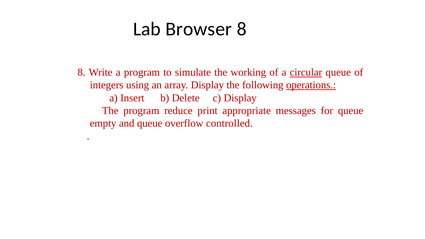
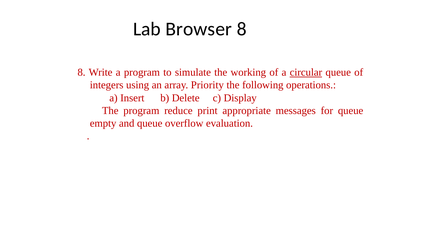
array Display: Display -> Priority (207, 85)
operations underline: present -> none (311, 85)
controlled: controlled -> evaluation (229, 123)
